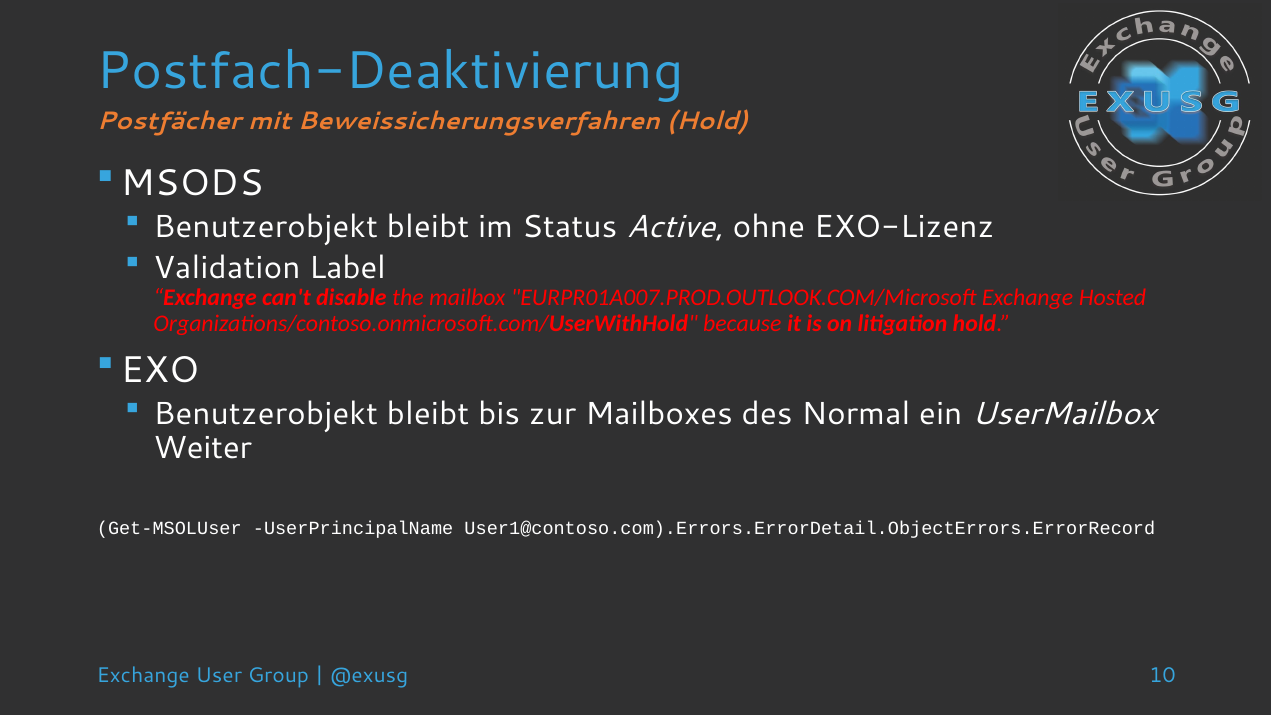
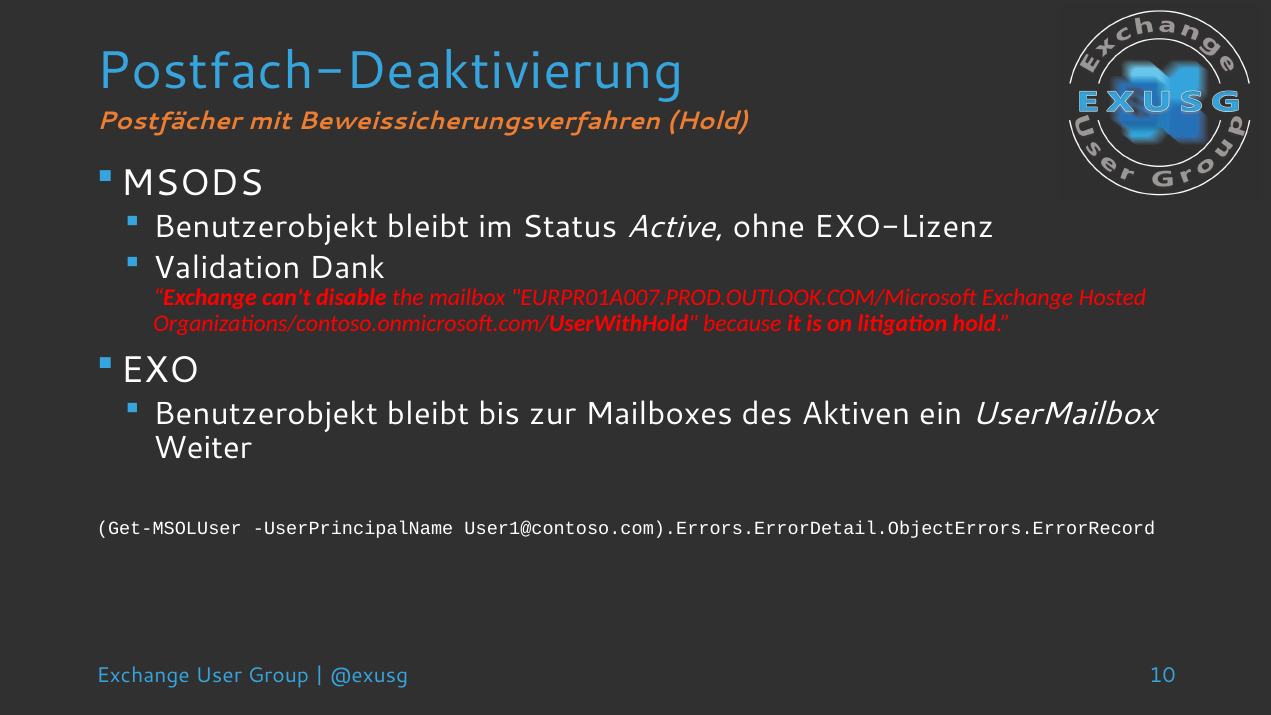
Label: Label -> Dank (347, 268)
Normal: Normal -> Aktiven (856, 414)
